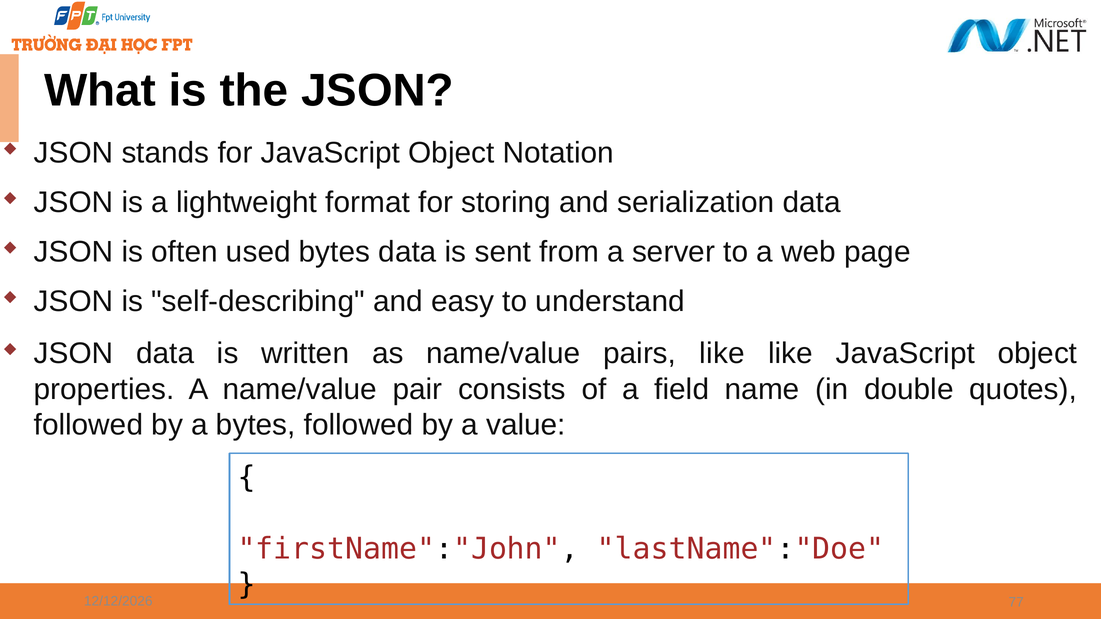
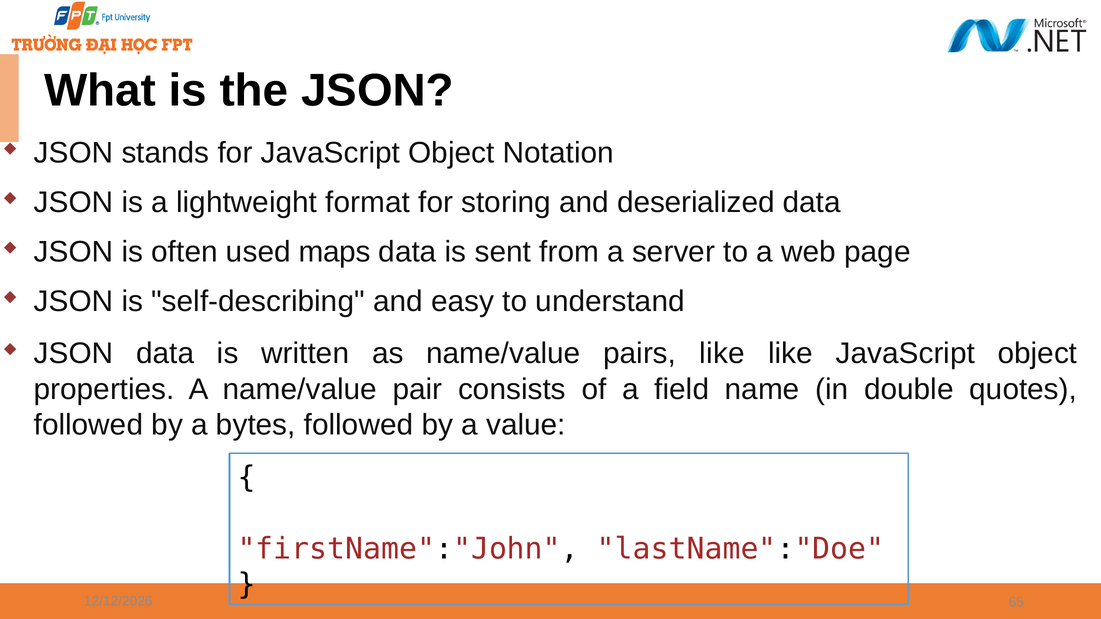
serialization: serialization -> deserialized (696, 203)
used bytes: bytes -> maps (335, 252)
77: 77 -> 65 (1016, 603)
